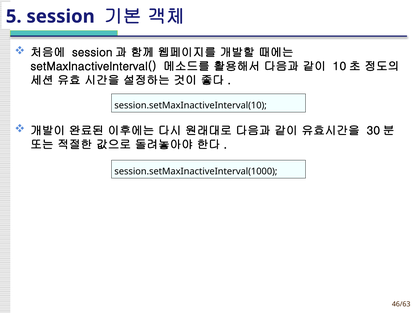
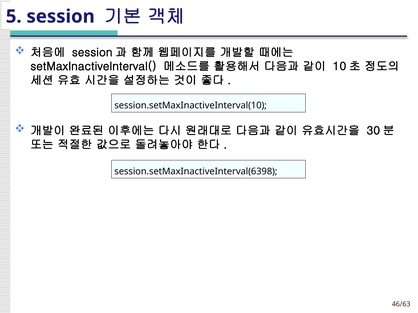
session.setMaxInactiveInterval(1000: session.setMaxInactiveInterval(1000 -> session.setMaxInactiveInterval(6398 (196, 172)
